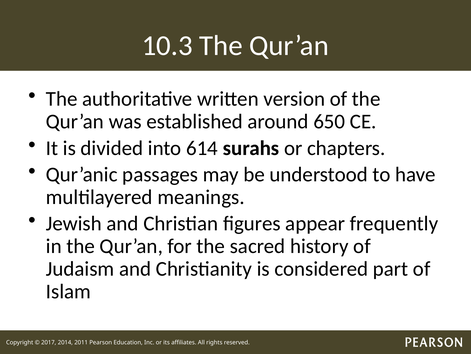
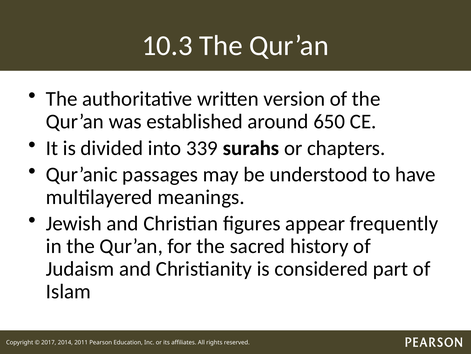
614: 614 -> 339 (202, 148)
